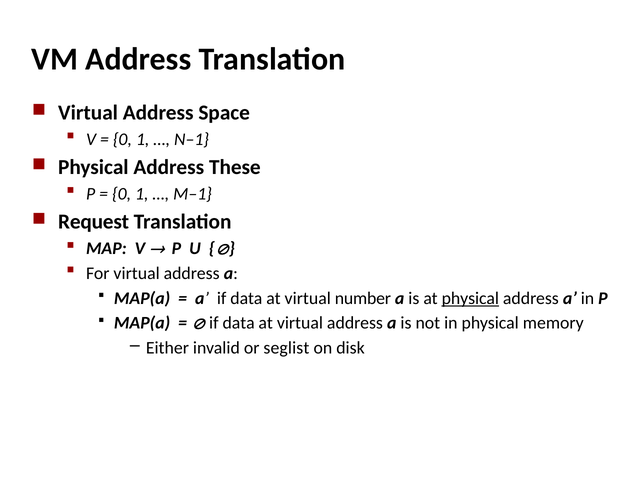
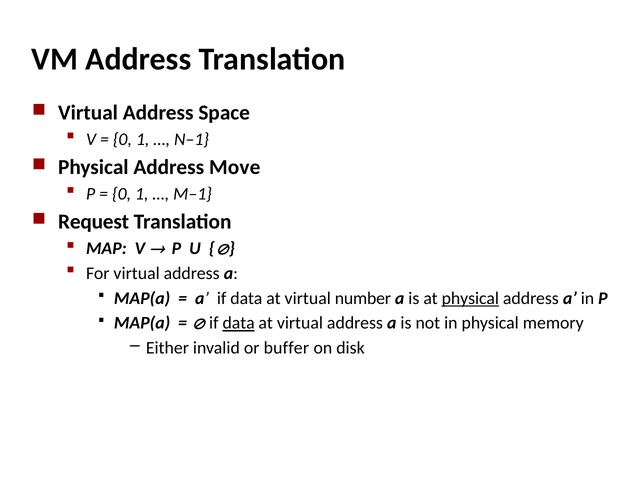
These: These -> Move (235, 167)
data underline: none -> present (239, 323)
seglist: seglist -> buffer (286, 348)
